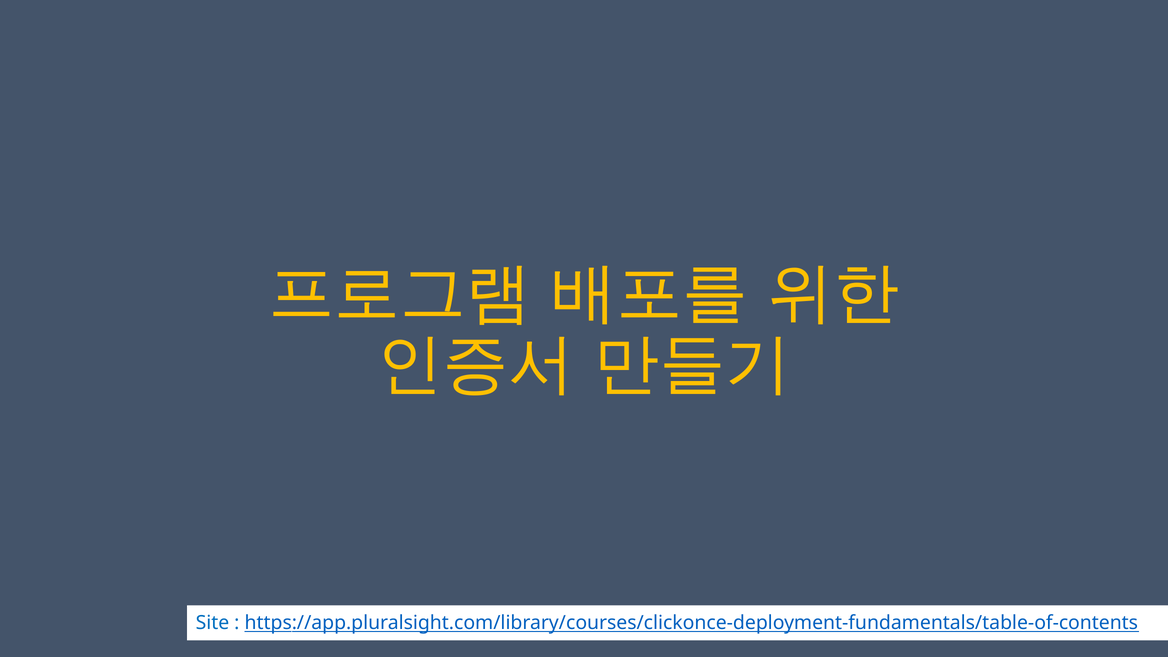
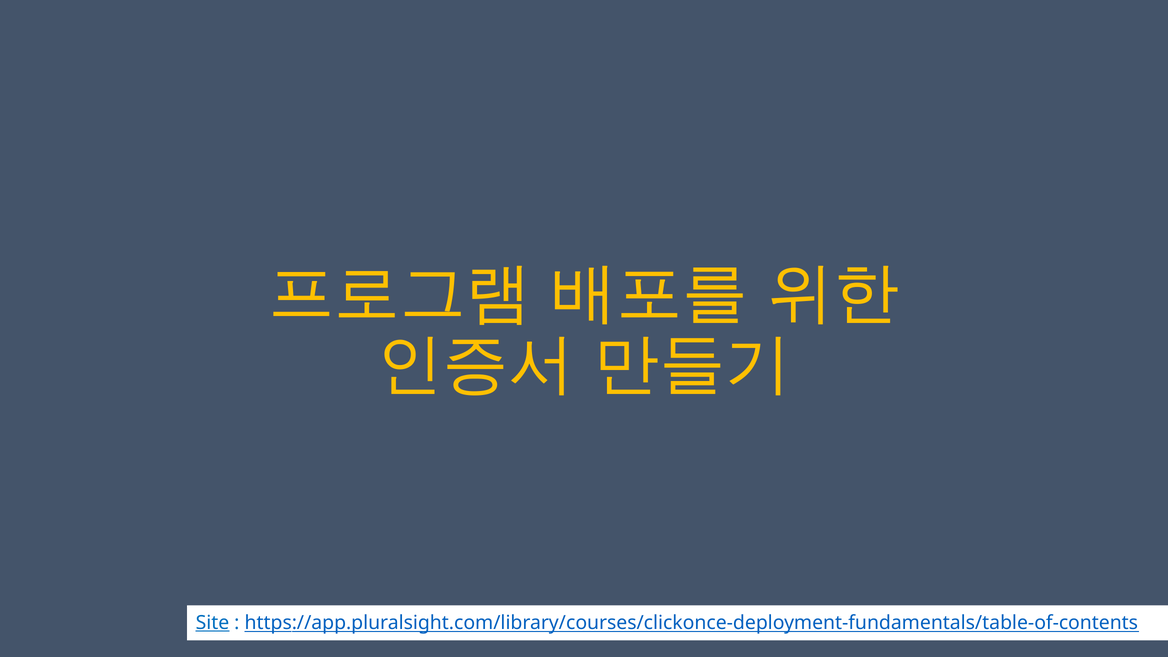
Site underline: none -> present (213, 623)
